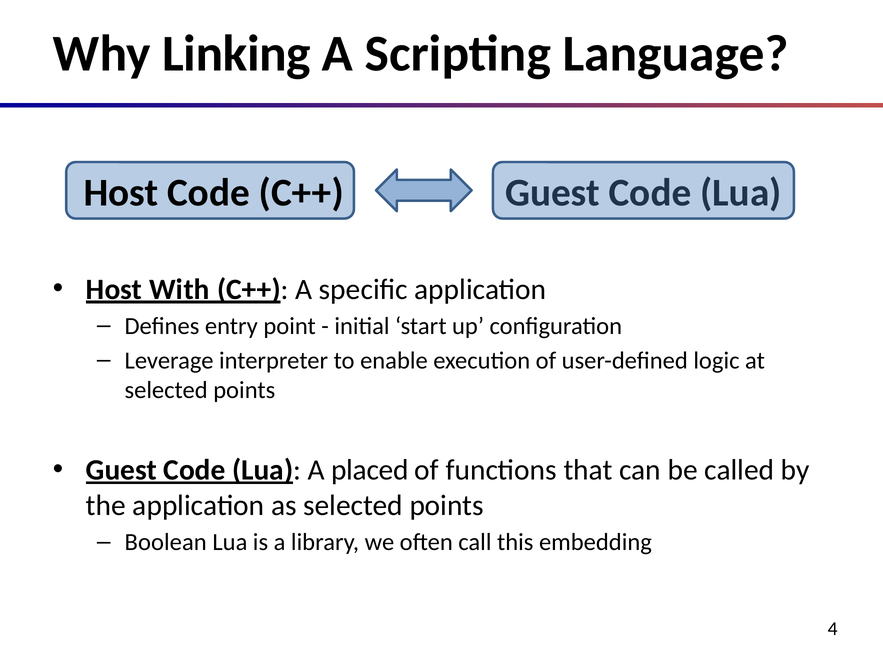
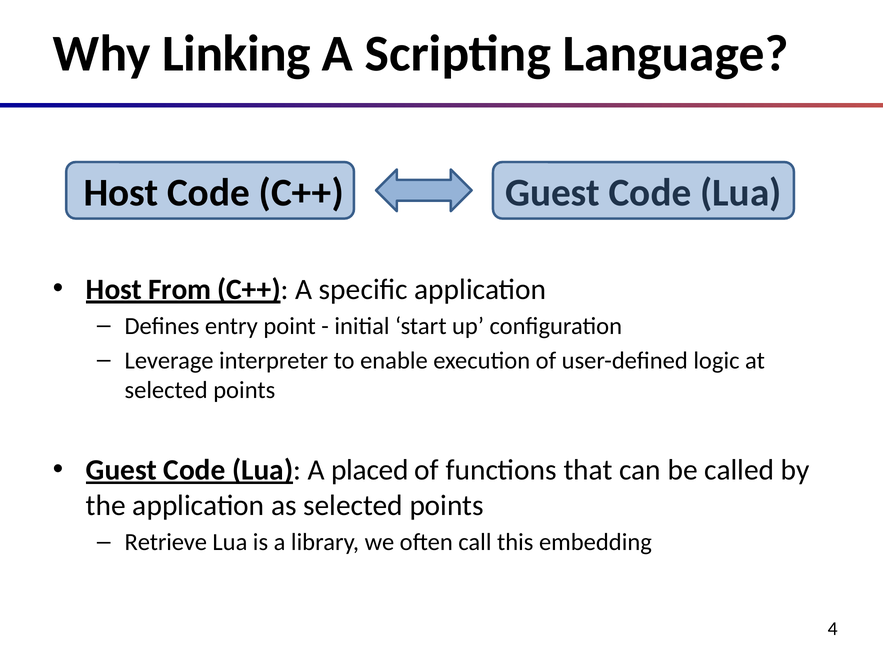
With: With -> From (180, 289)
Boolean: Boolean -> Retrieve (166, 542)
